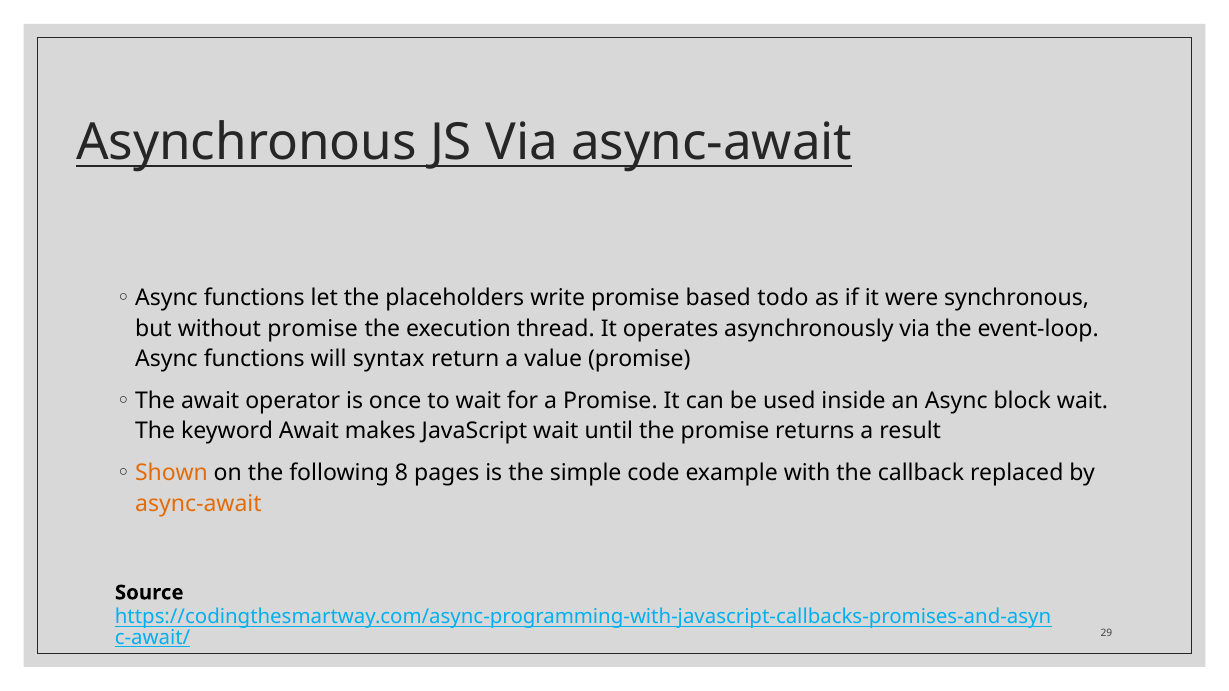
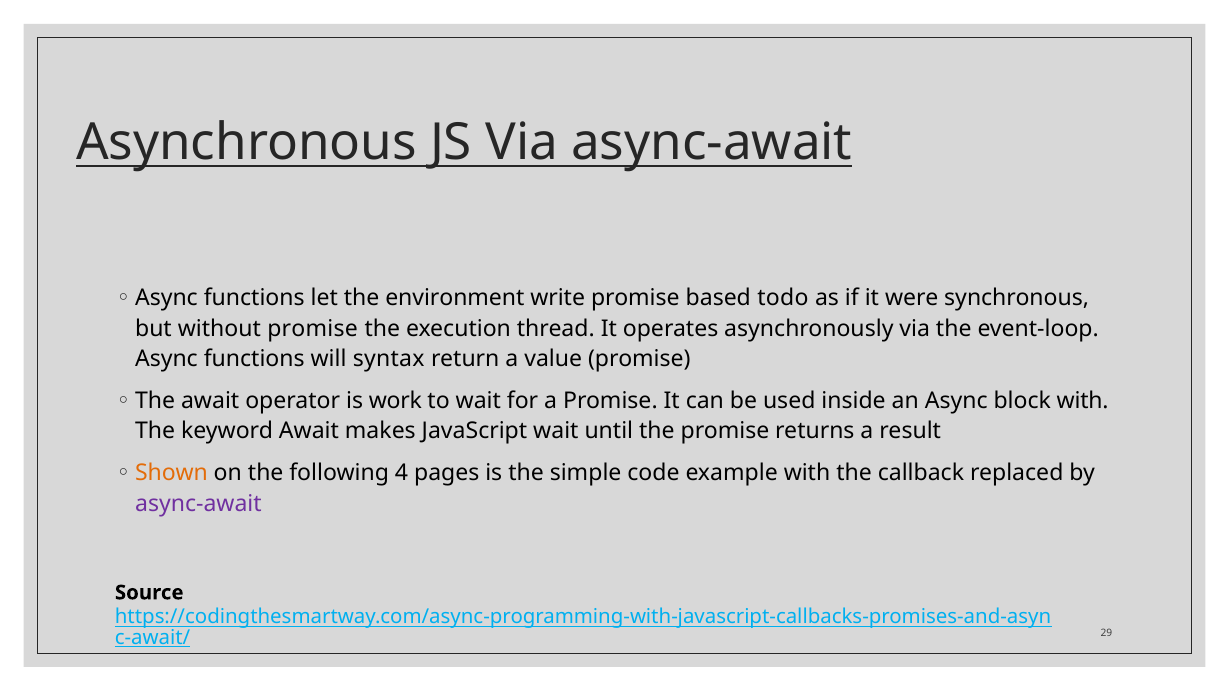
placeholders: placeholders -> environment (455, 298)
once: once -> work (395, 401)
block wait: wait -> with (1083, 401)
8: 8 -> 4 (402, 473)
async-await colour: orange -> purple (198, 504)
